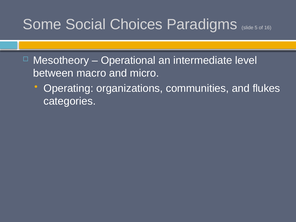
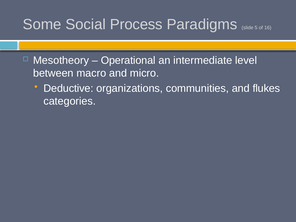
Choices: Choices -> Process (136, 24)
Operating: Operating -> Deductive (68, 88)
